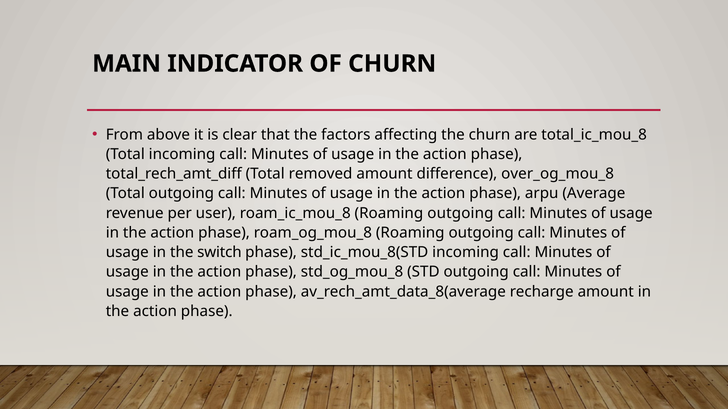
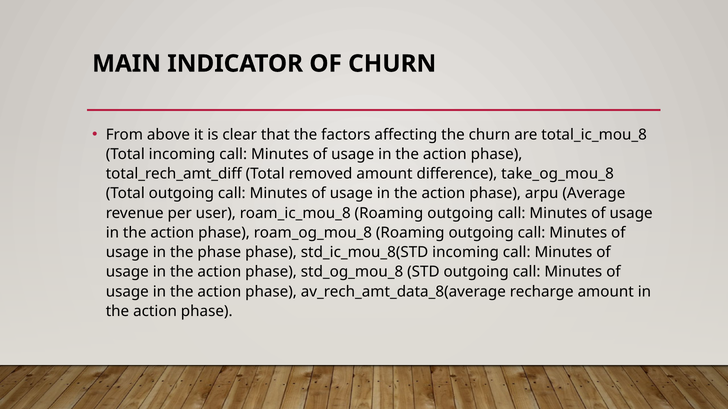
over_og_mou_8: over_og_mou_8 -> take_og_mou_8 (558, 174)
the switch: switch -> phase (219, 253)
